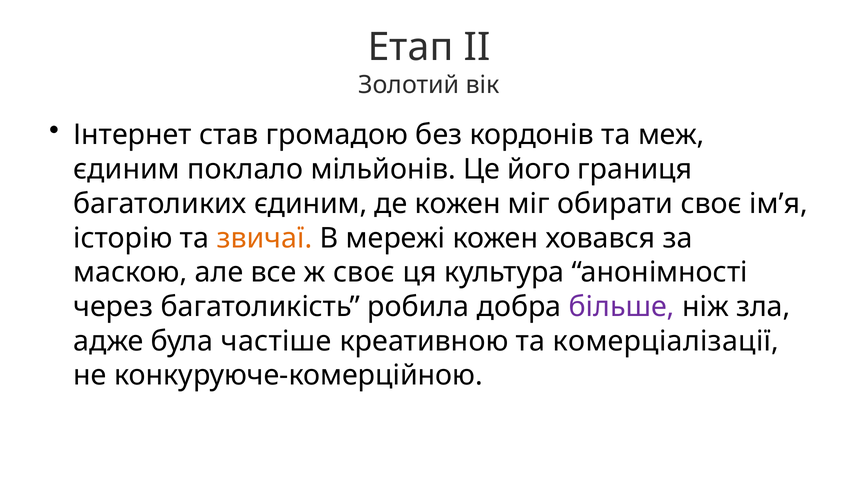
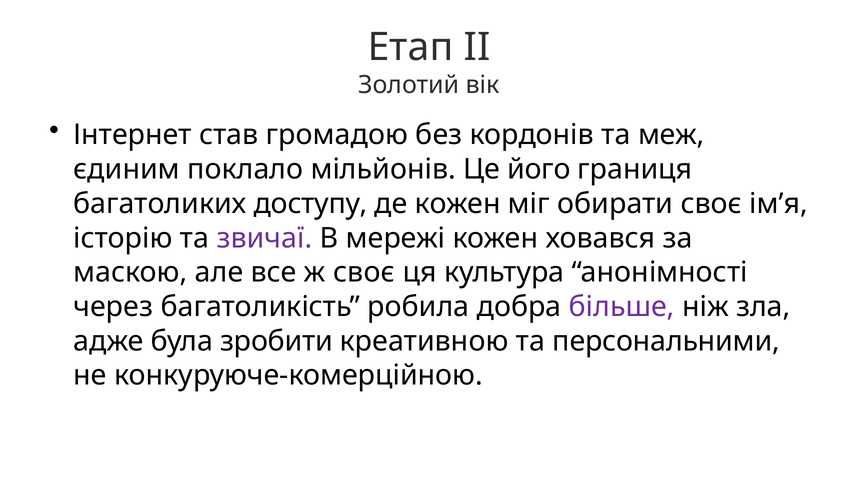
багатоликих єдиним: єдиним -> доступу (311, 204)
звичаї colour: orange -> purple (264, 238)
частіше: частіше -> зробити (277, 341)
комерціалізації: комерціалізації -> персональними (666, 341)
